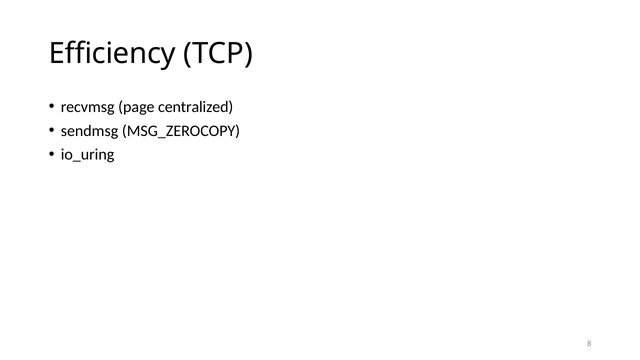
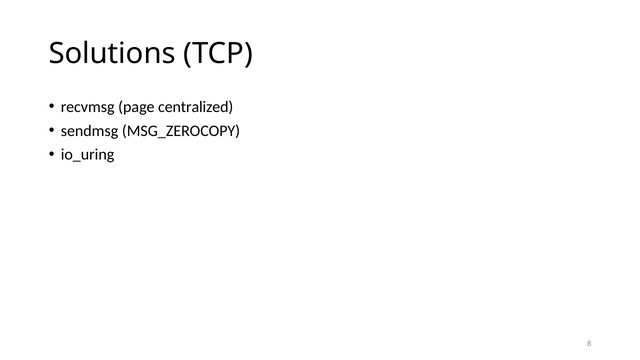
Efficiency: Efficiency -> Solutions (112, 54)
